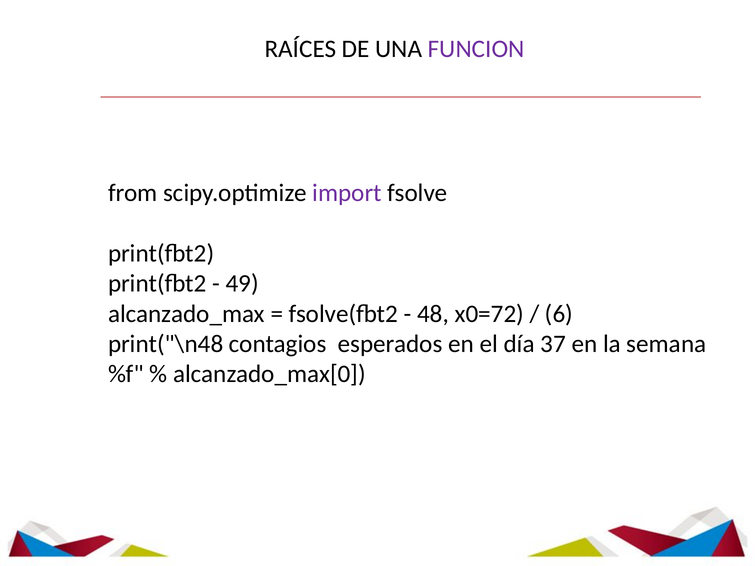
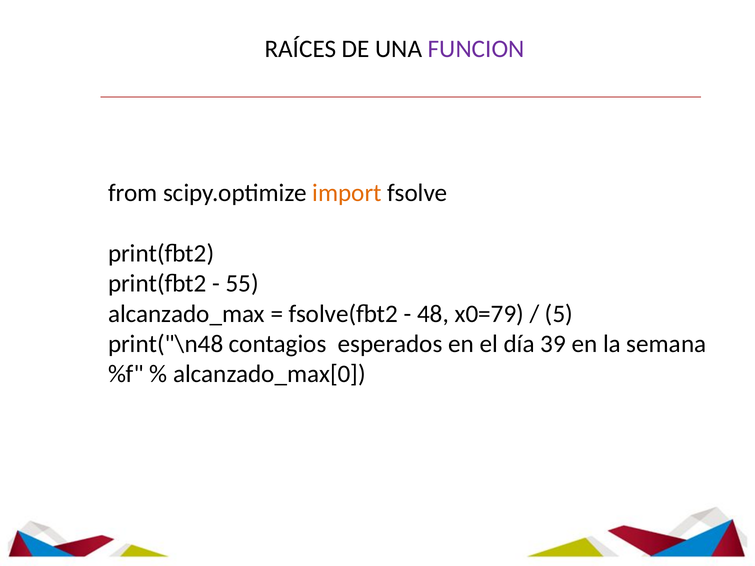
import colour: purple -> orange (347, 193)
49: 49 -> 55 (242, 284)
x0=72: x0=72 -> x0=79 (489, 314)
6: 6 -> 5 (559, 314)
37: 37 -> 39 (553, 344)
